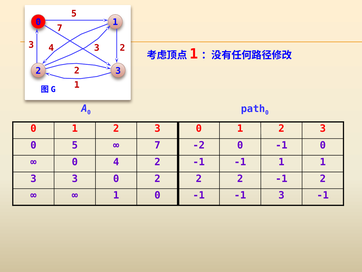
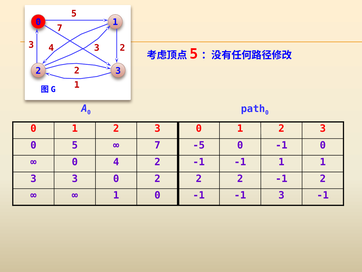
1: 1 -> 5 (194, 54)
-2: -2 -> -5 (199, 145)
